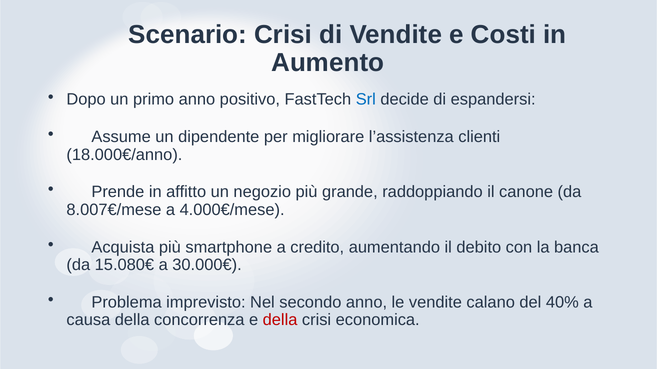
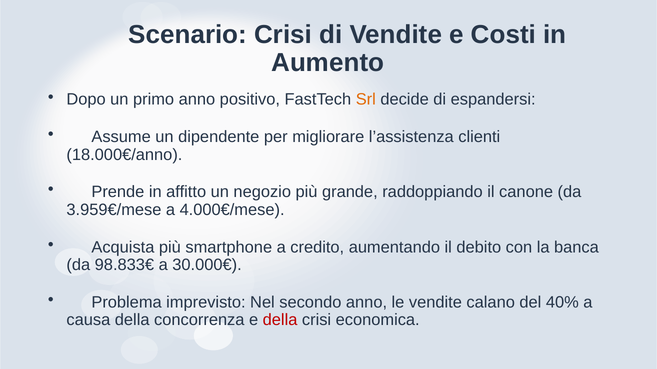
Srl colour: blue -> orange (366, 100)
8.007€/mese: 8.007€/mese -> 3.959€/mese (114, 210)
15.080€: 15.080€ -> 98.833€ (124, 265)
